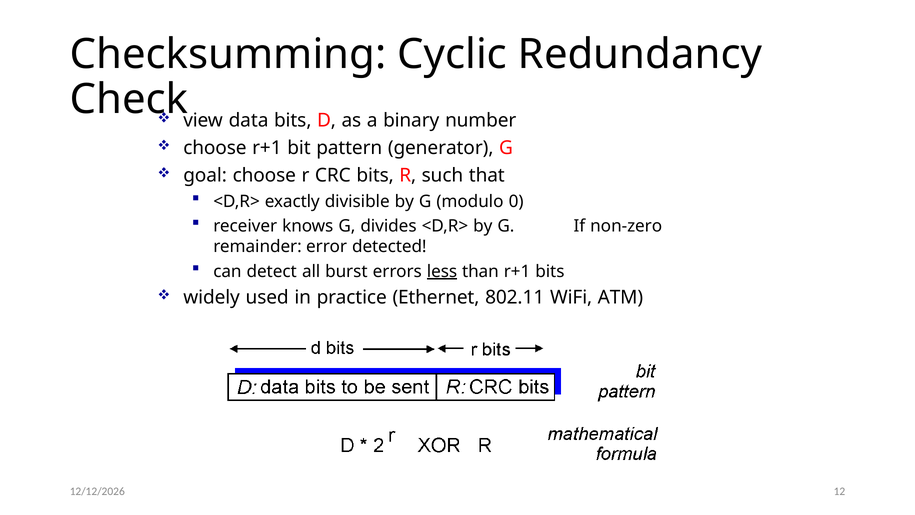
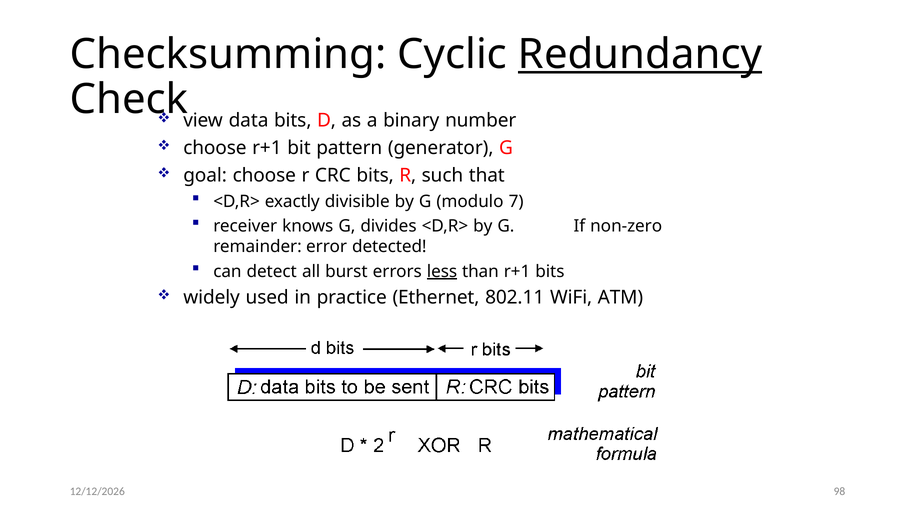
Redundancy underline: none -> present (640, 54)
0: 0 -> 7 (516, 201)
12: 12 -> 98 (839, 491)
